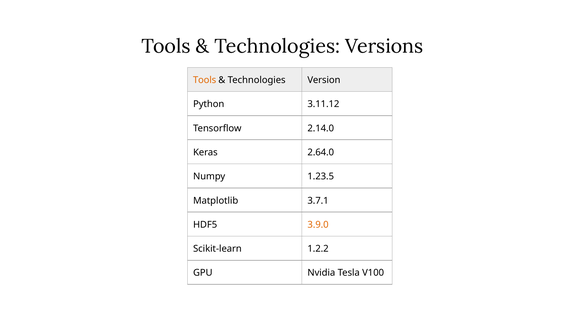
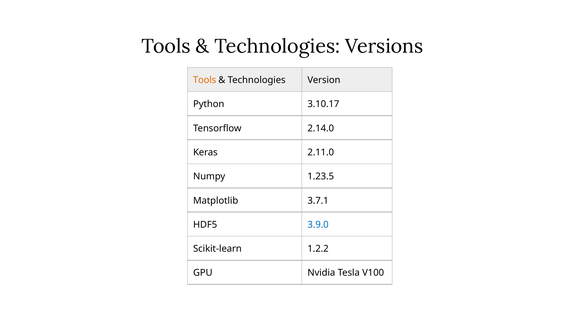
3.11.12: 3.11.12 -> 3.10.17 (323, 104)
2.64.0: 2.64.0 -> 2.11.0 (321, 152)
3.9.0 colour: orange -> blue (318, 225)
